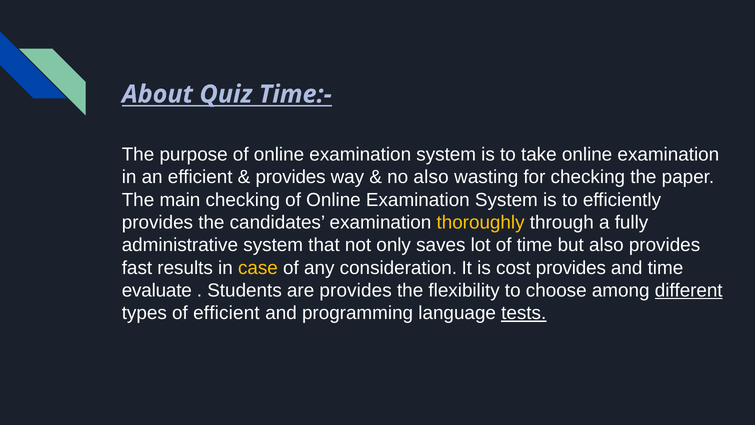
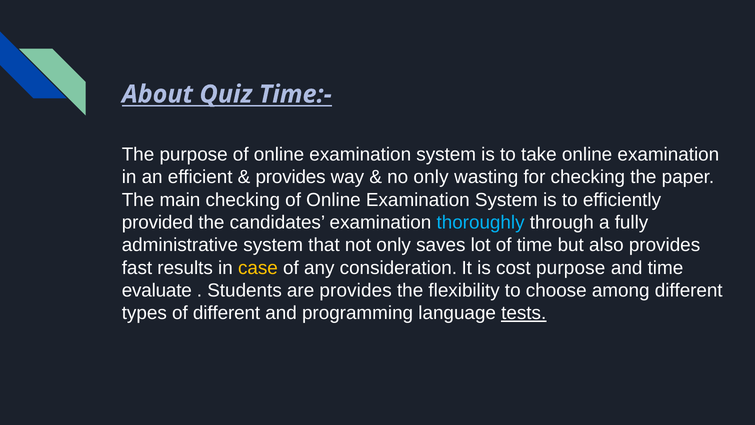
no also: also -> only (431, 177)
provides: provides -> provided (157, 222)
thoroughly colour: yellow -> light blue (481, 222)
cost provides: provides -> purpose (571, 268)
different underline: present -> none (689, 290)
of efficient: efficient -> different (227, 313)
